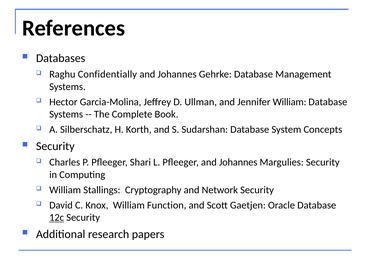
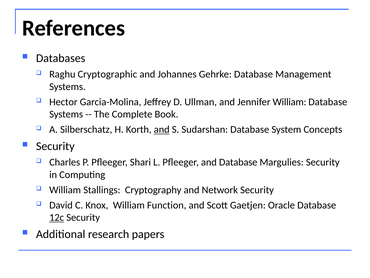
Confidentially: Confidentially -> Cryptographic (107, 74)
and underline: none -> present (162, 129)
Pfleeger and Johannes: Johannes -> Database (238, 162)
